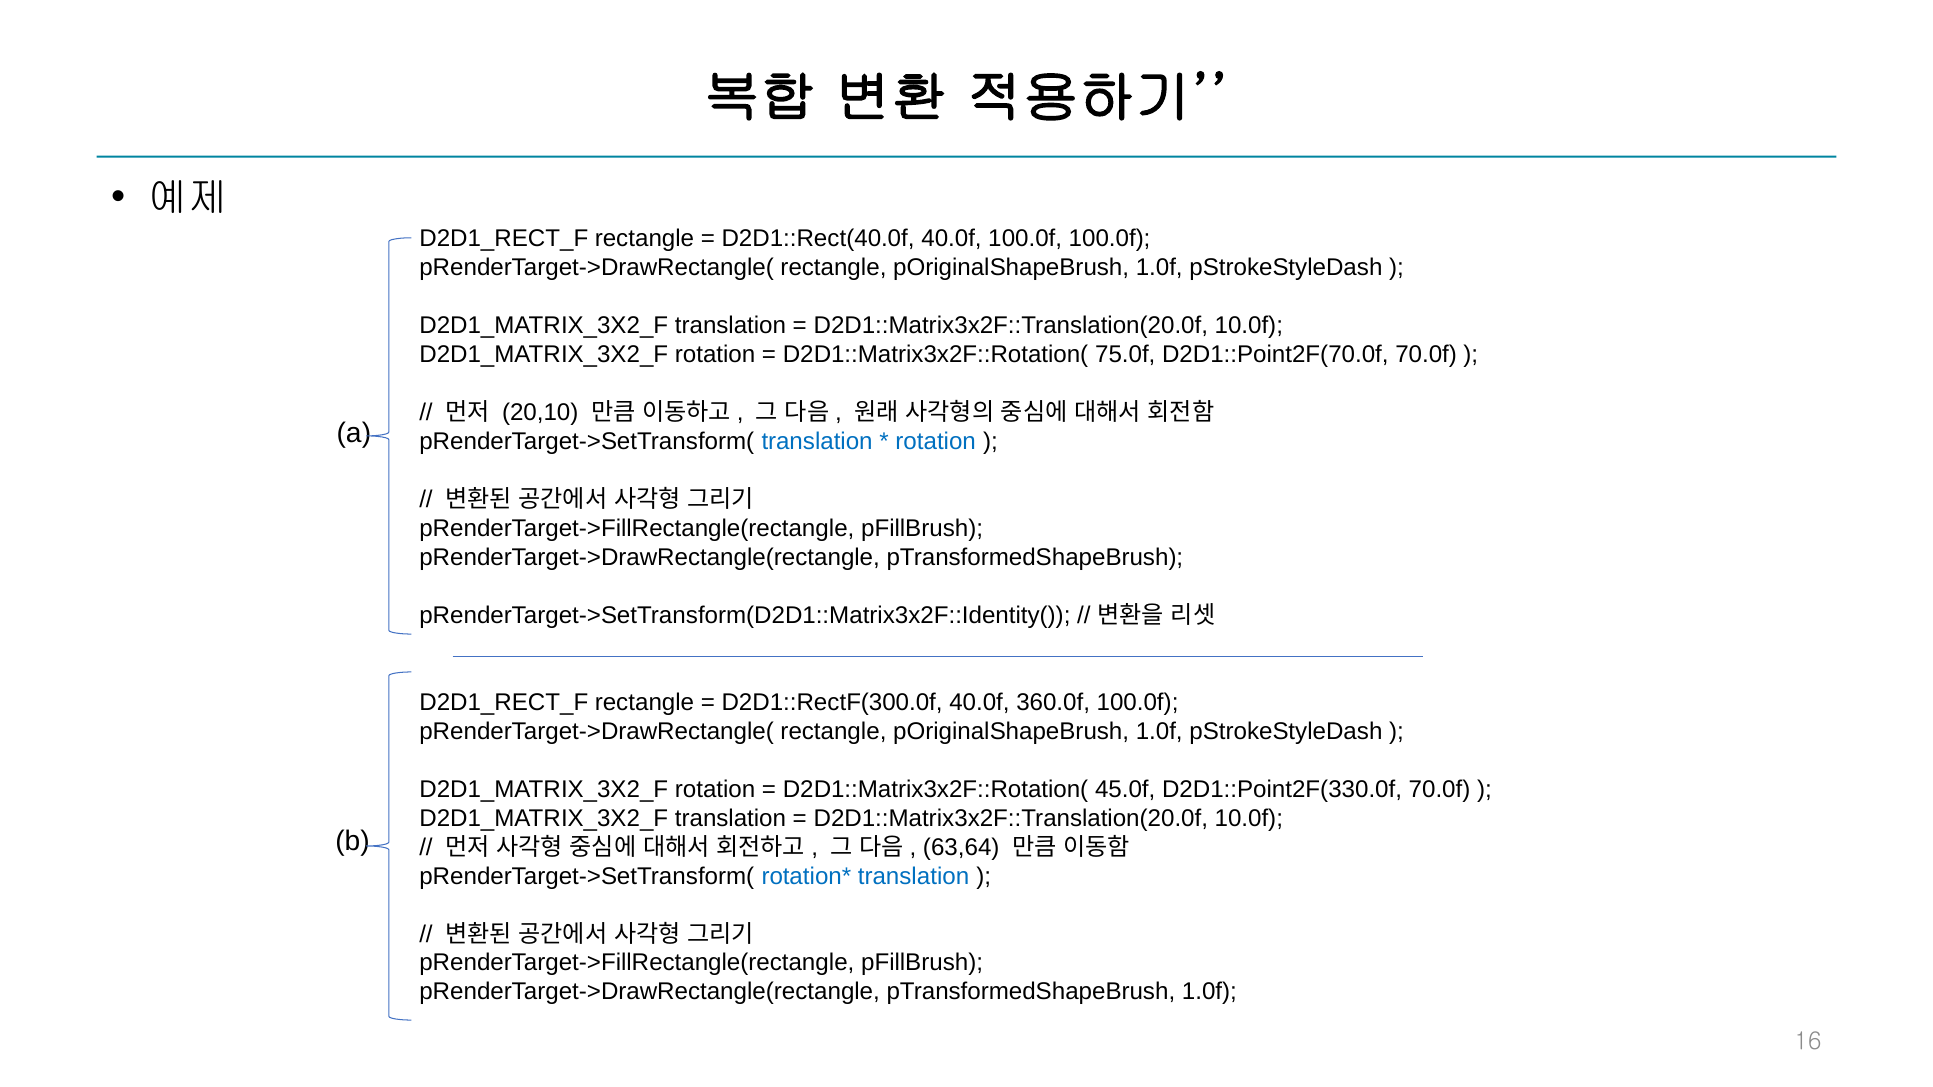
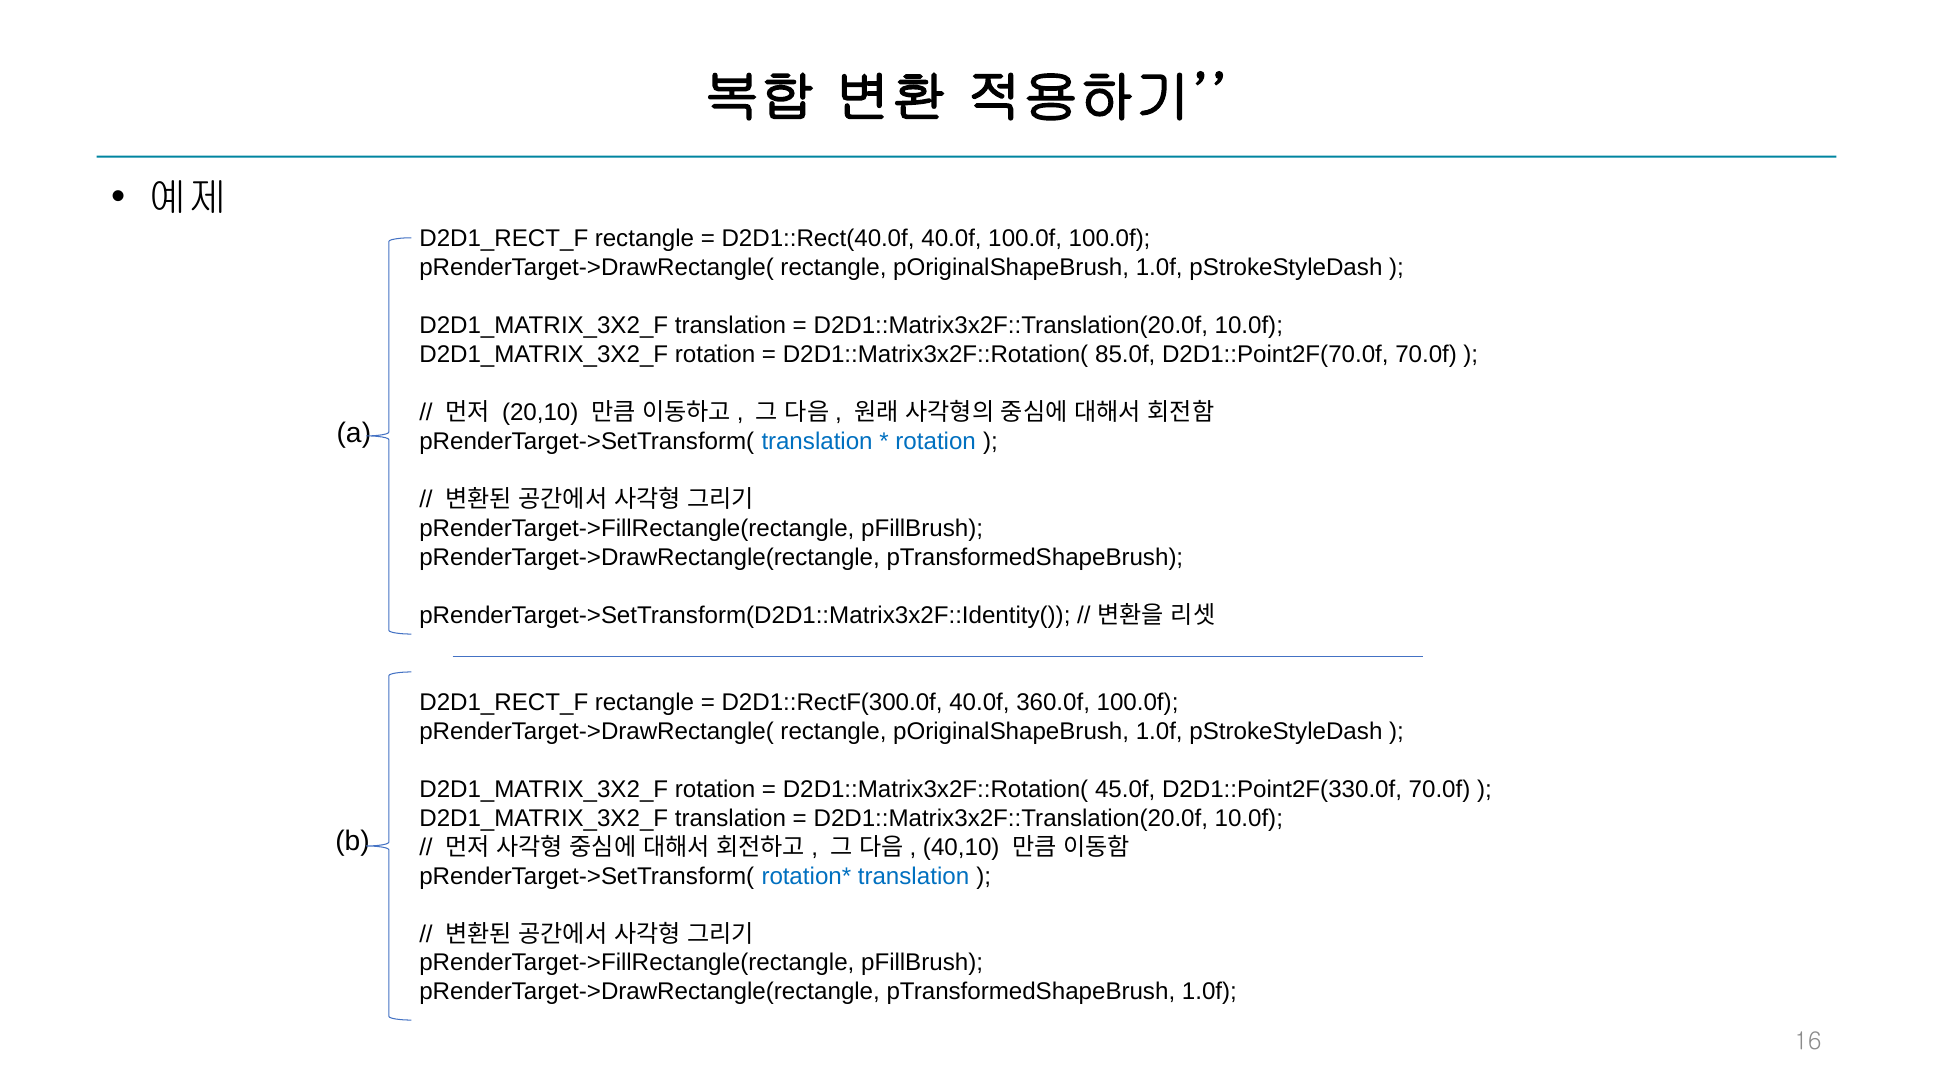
75.0f: 75.0f -> 85.0f (1125, 354)
63,64: 63,64 -> 40,10 (961, 847)
